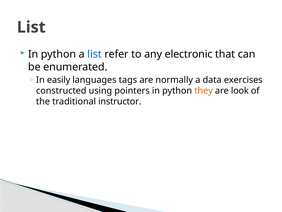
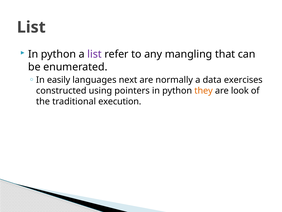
list colour: blue -> purple (95, 54)
electronic: electronic -> mangling (189, 54)
tags: tags -> next (128, 80)
instructor: instructor -> execution (120, 101)
